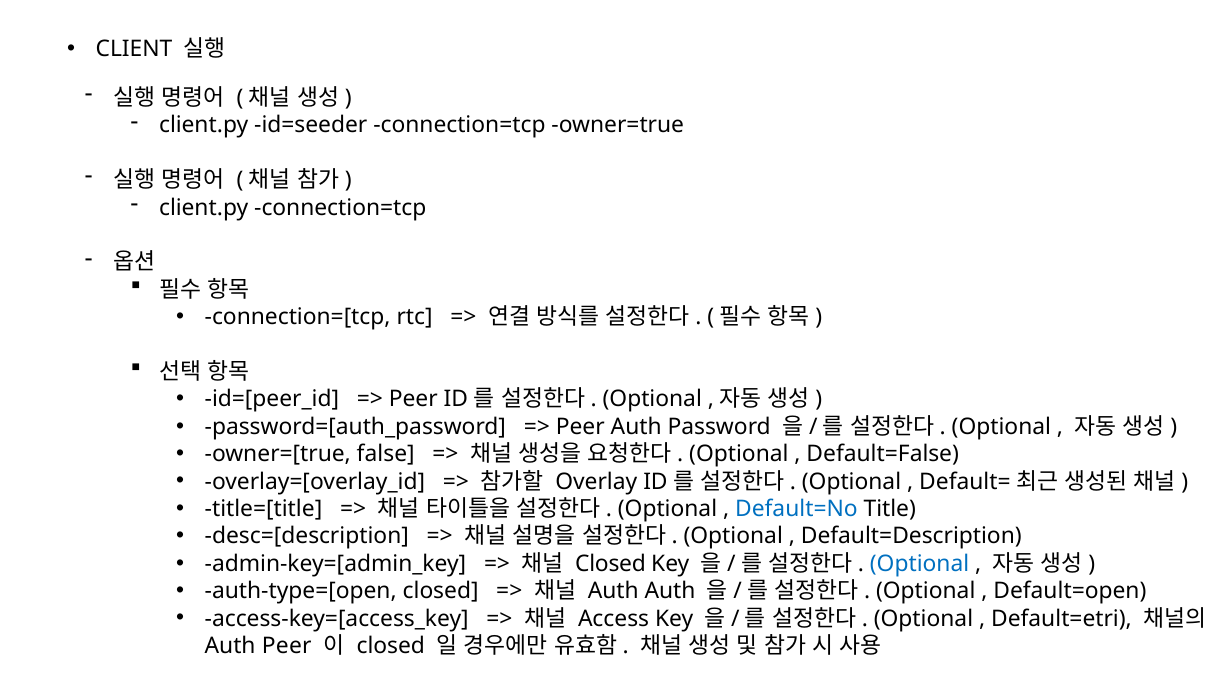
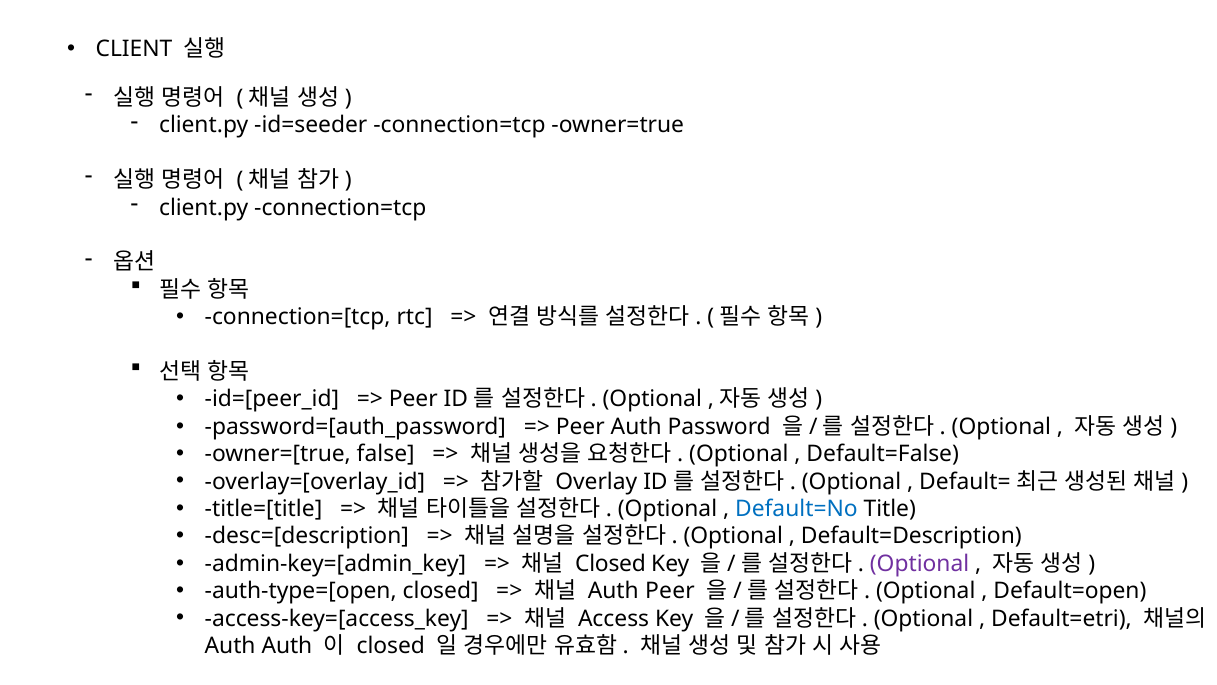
Optional colour: blue -> purple (920, 563)
Auth Auth: Auth -> Peer (670, 591)
Auth Peer: Peer -> Auth (287, 646)
